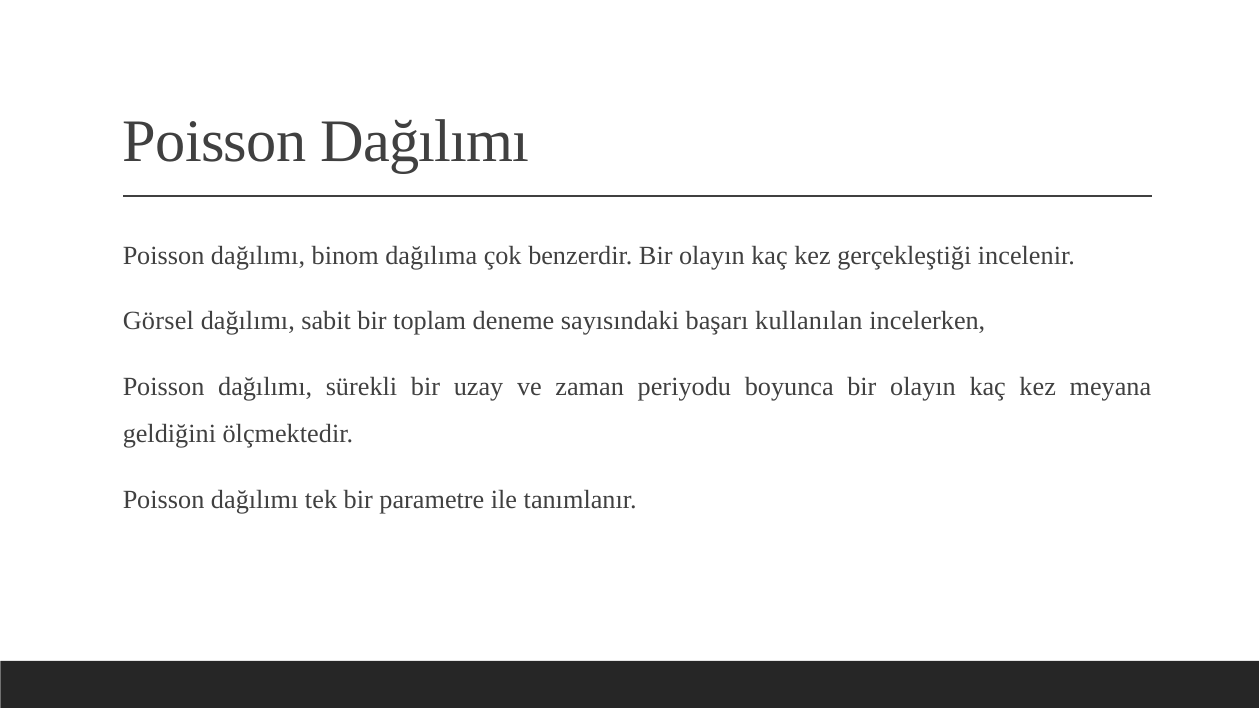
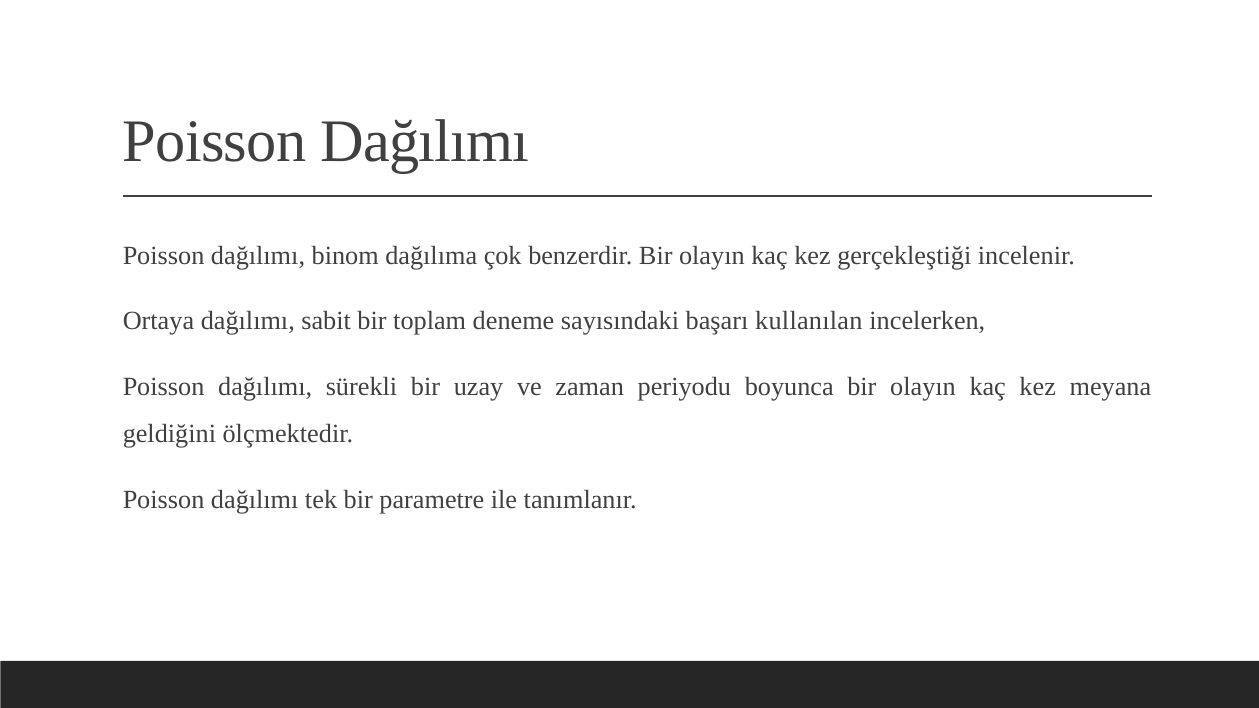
Görsel: Görsel -> Ortaya (158, 321)
